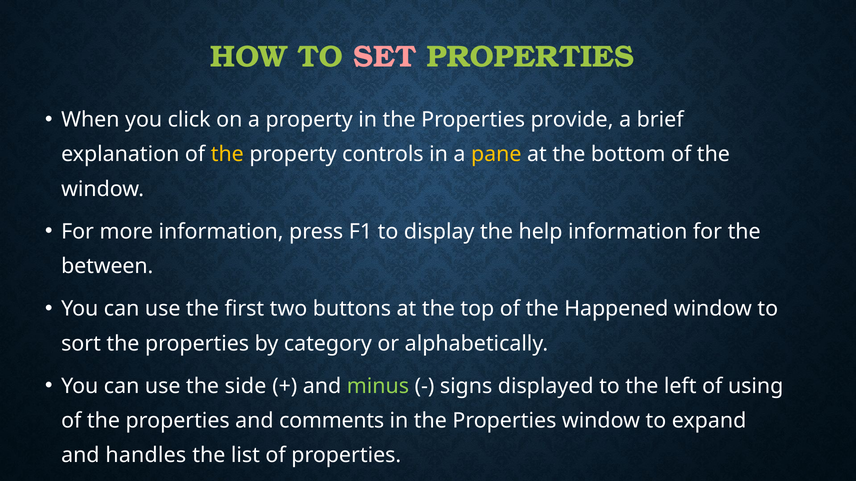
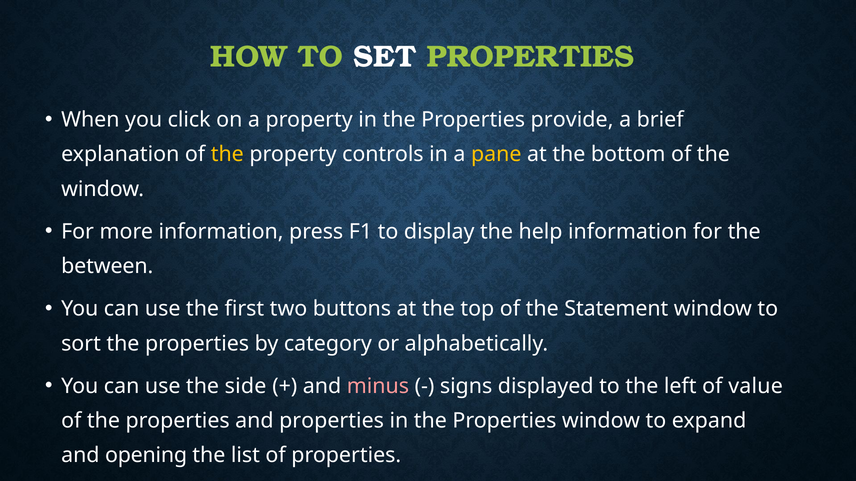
SET colour: pink -> white (385, 57)
Happened: Happened -> Statement (616, 309)
minus colour: light green -> pink (378, 387)
using: using -> value (756, 387)
and comments: comments -> properties (332, 421)
handles: handles -> opening (146, 456)
